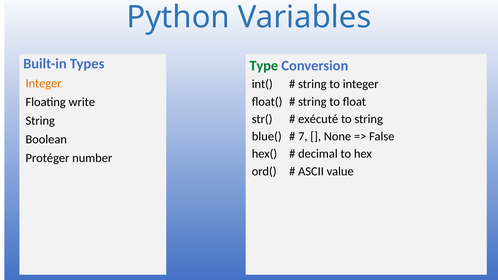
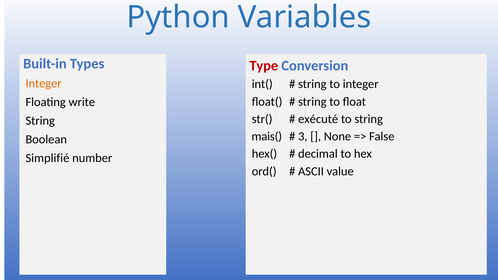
Type colour: green -> red (264, 66)
blue(: blue( -> mais( (267, 137)
7: 7 -> 3 (303, 137)
Protéger: Protéger -> Simplifié (47, 158)
